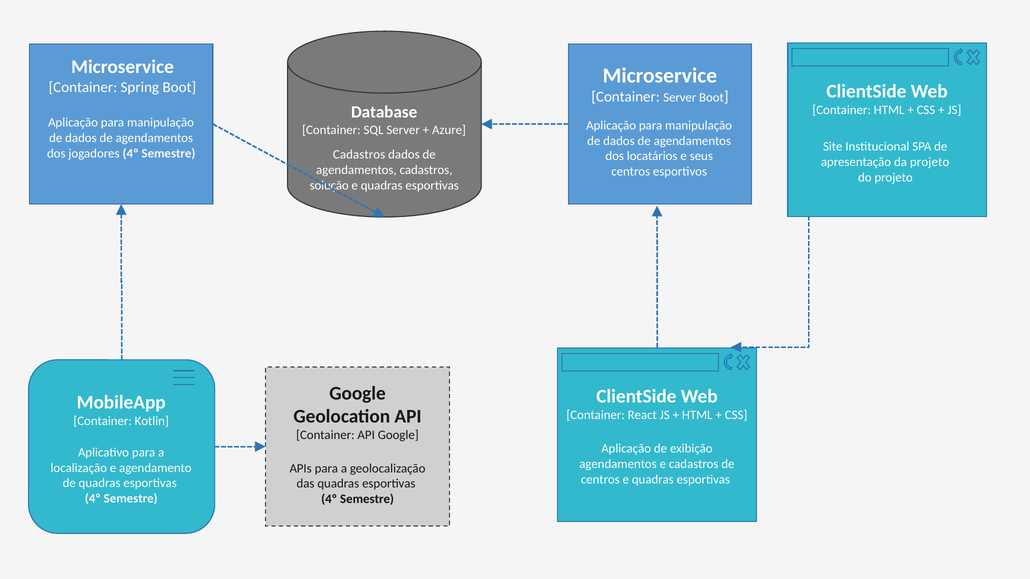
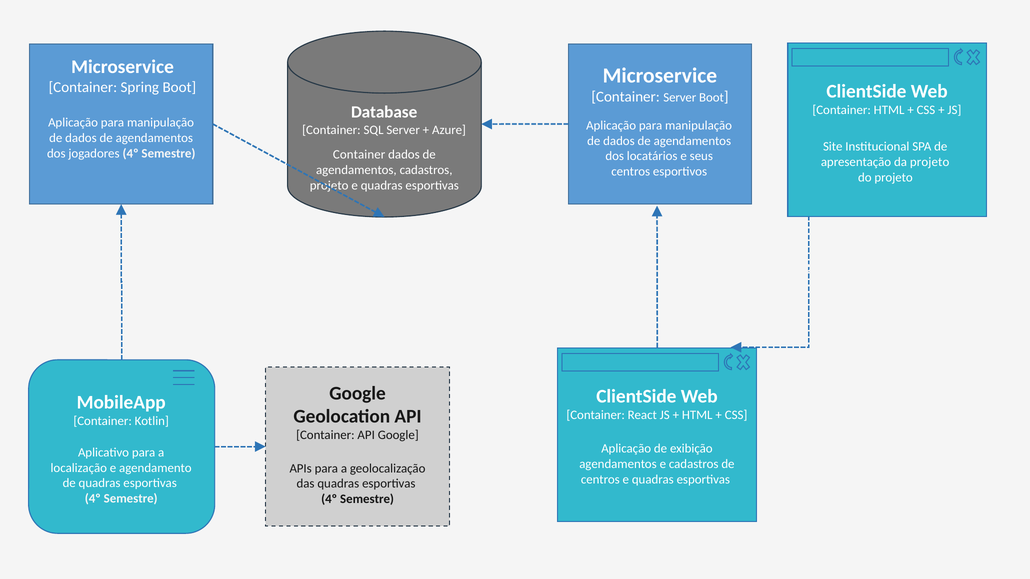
Cadastros: Cadastros -> Container (359, 155)
solução: solução -> projeto (329, 186)
